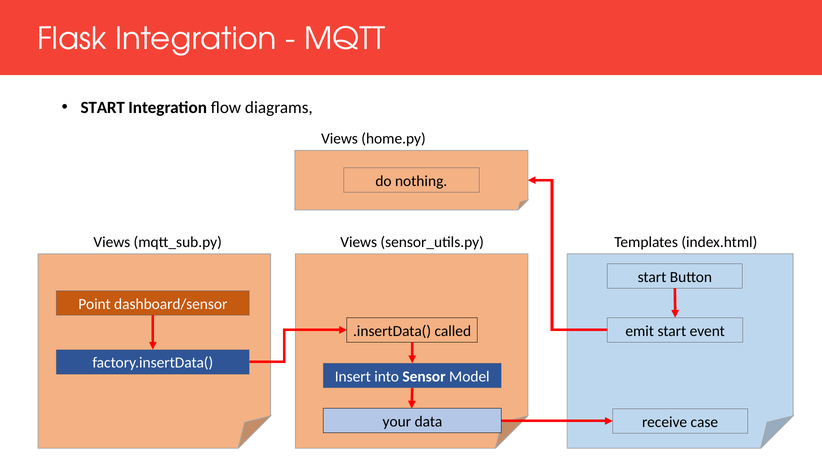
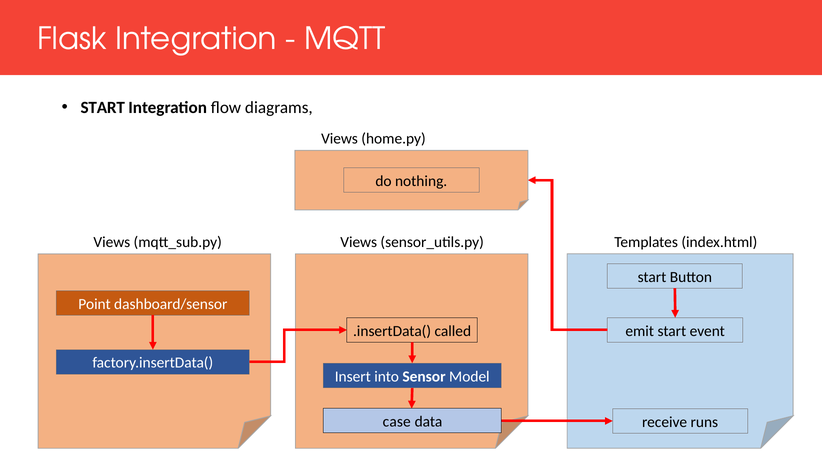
your: your -> case (397, 422)
case: case -> runs (704, 422)
